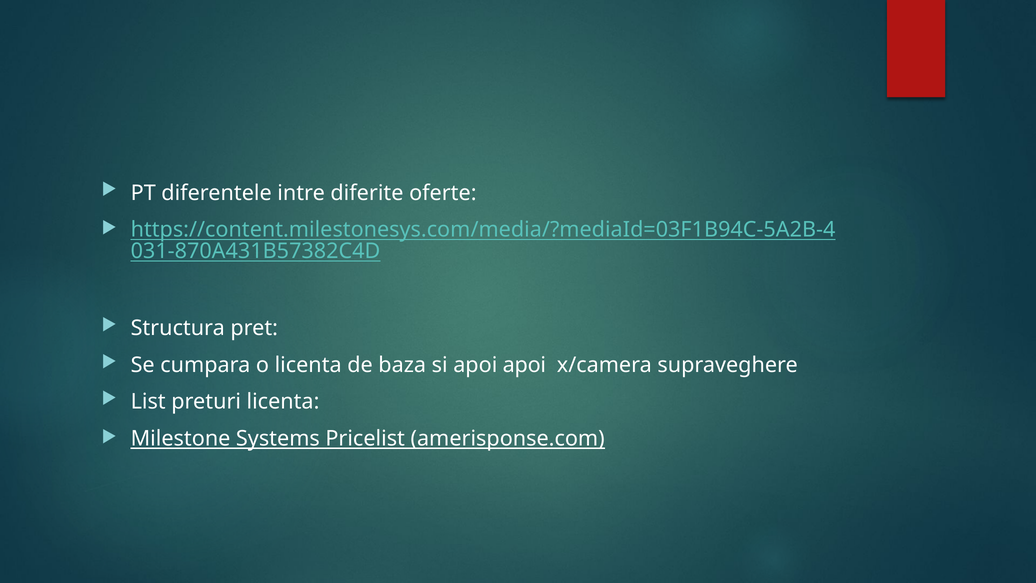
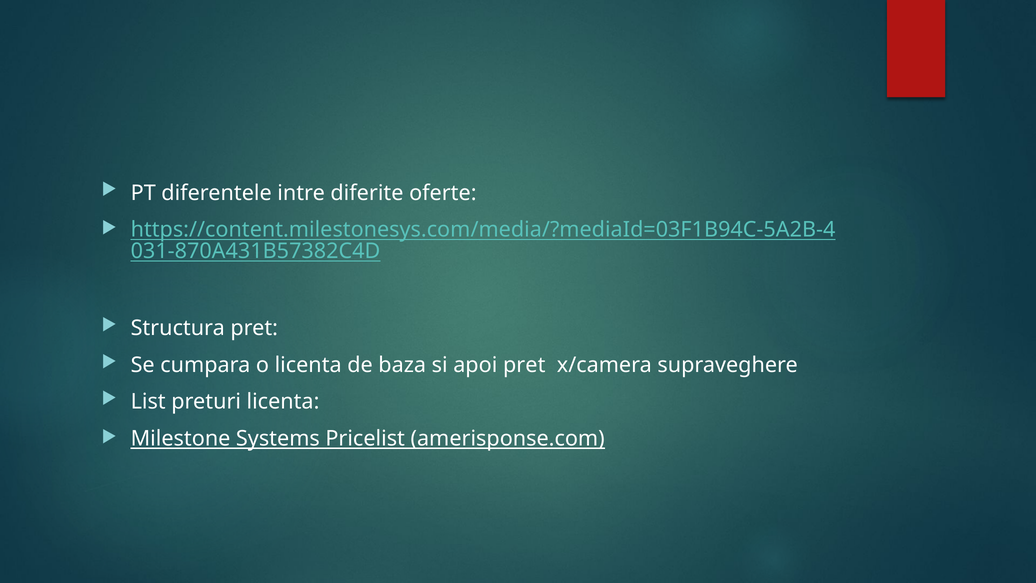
apoi apoi: apoi -> pret (524, 365)
